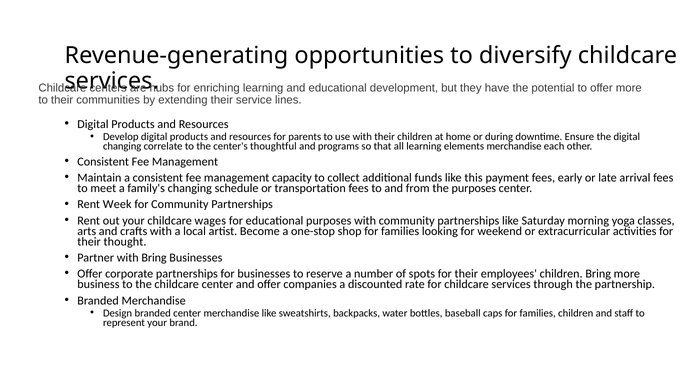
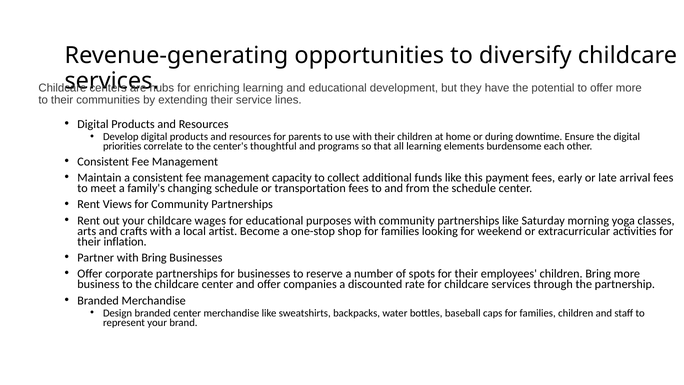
changing: changing -> priorities (122, 146)
elements merchandise: merchandise -> burdensome (514, 146)
the purposes: purposes -> schedule (474, 188)
Week: Week -> Views (117, 204)
thought: thought -> inflation (125, 241)
